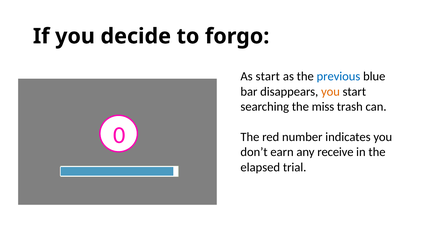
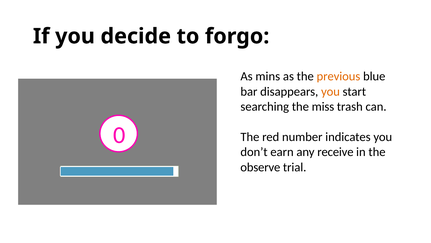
As start: start -> mins (268, 76)
previous colour: blue -> orange (338, 76)
elapsed: elapsed -> observe (260, 167)
